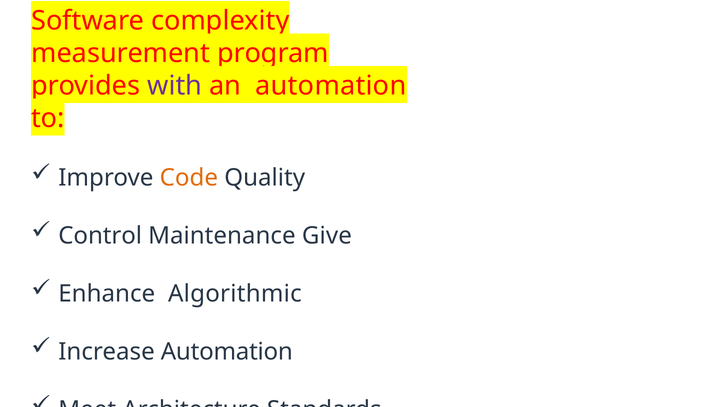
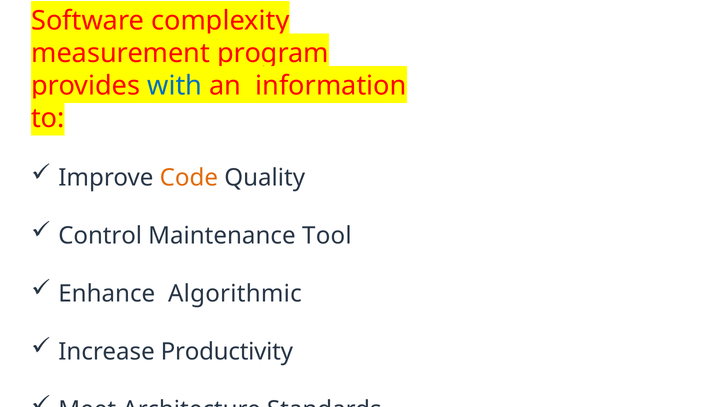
with colour: purple -> blue (175, 86)
an automation: automation -> information (331, 86)
Give: Give -> Tool (327, 236)
Increase Automation: Automation -> Productivity (227, 352)
